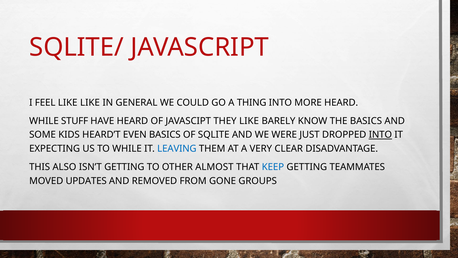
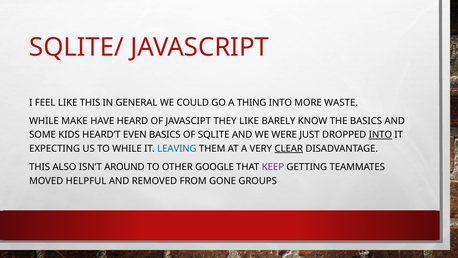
LIKE LIKE: LIKE -> THIS (90, 102)
MORE HEARD: HEARD -> WASTE (341, 102)
STUFF: STUFF -> MAKE (75, 121)
CLEAR underline: none -> present (289, 148)
ISN’T GETTING: GETTING -> AROUND (124, 167)
ALMOST: ALMOST -> GOOGLE (215, 167)
KEEP colour: blue -> purple (273, 167)
UPDATES: UPDATES -> HELPFUL (86, 181)
